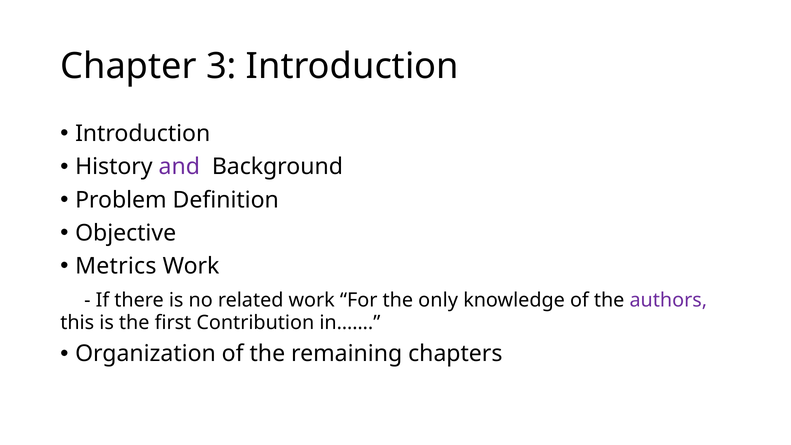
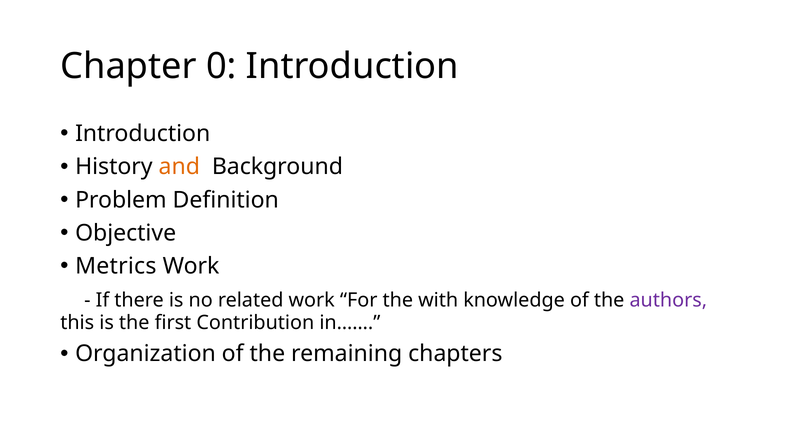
3: 3 -> 0 (221, 66)
and colour: purple -> orange (179, 167)
only: only -> with (438, 300)
